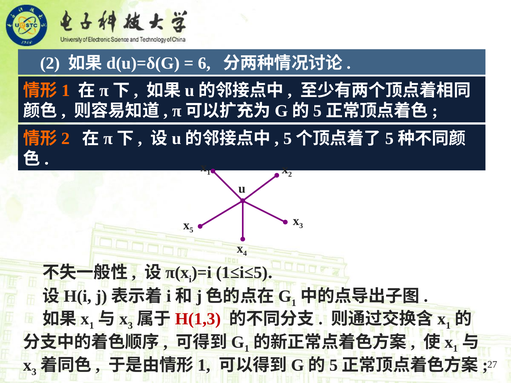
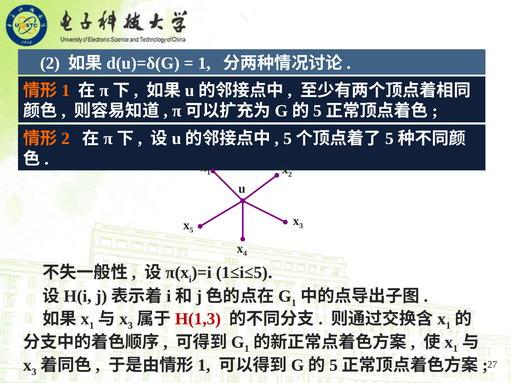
6: 6 -> 1 (204, 63)
